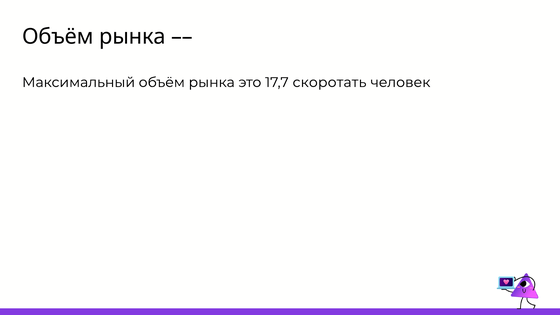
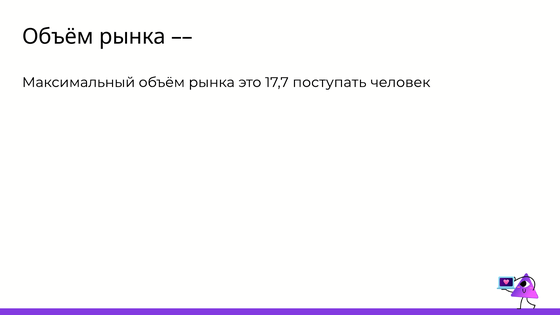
скоротать: скоротать -> поступать (329, 82)
